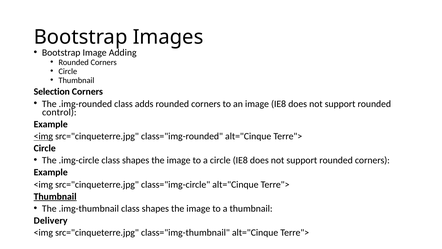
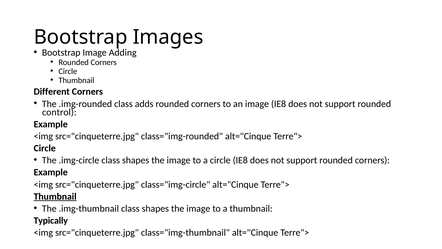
Selection: Selection -> Different (52, 92)
<img underline: present -> none (43, 136)
Delivery: Delivery -> Typically (51, 220)
